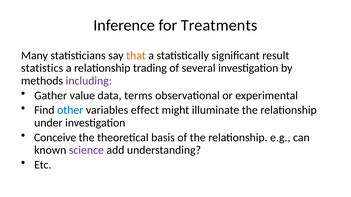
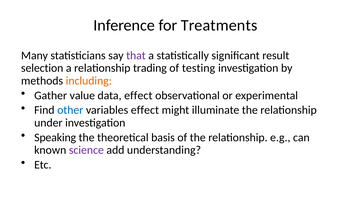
that colour: orange -> purple (136, 56)
statistics: statistics -> selection (42, 68)
several: several -> testing (199, 68)
including colour: purple -> orange (89, 81)
data terms: terms -> effect (138, 96)
Conceive: Conceive -> Speaking (55, 138)
